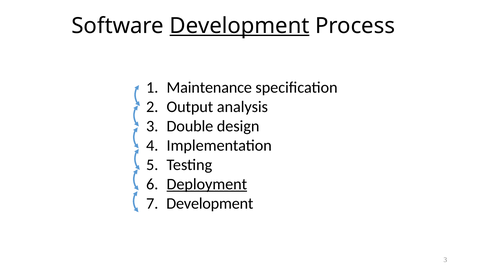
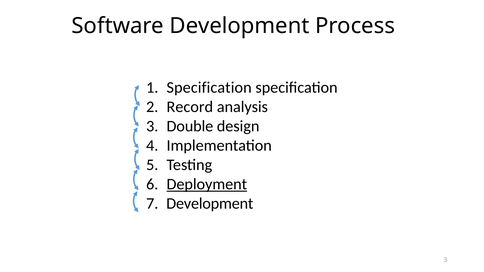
Development underline: present -> none (239, 26)
Maintenance: Maintenance -> Specification (209, 87)
Output: Output -> Record (190, 107)
